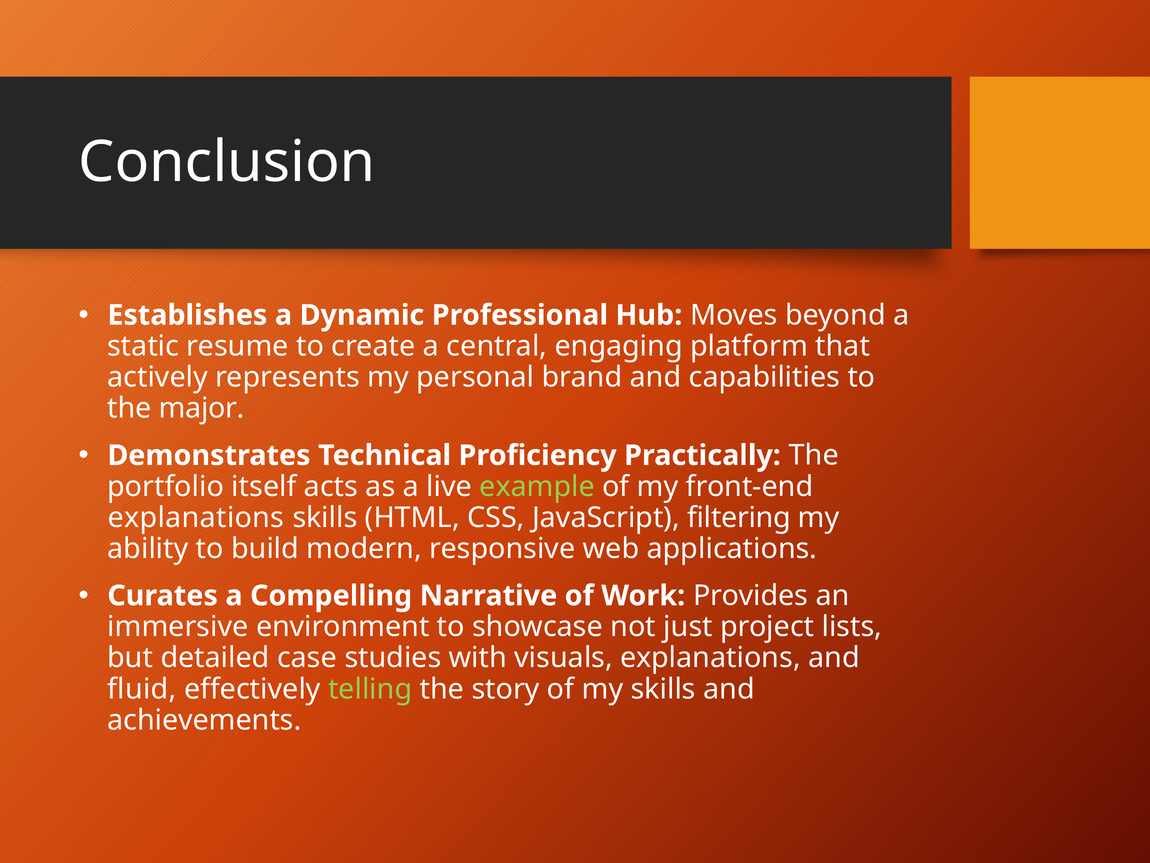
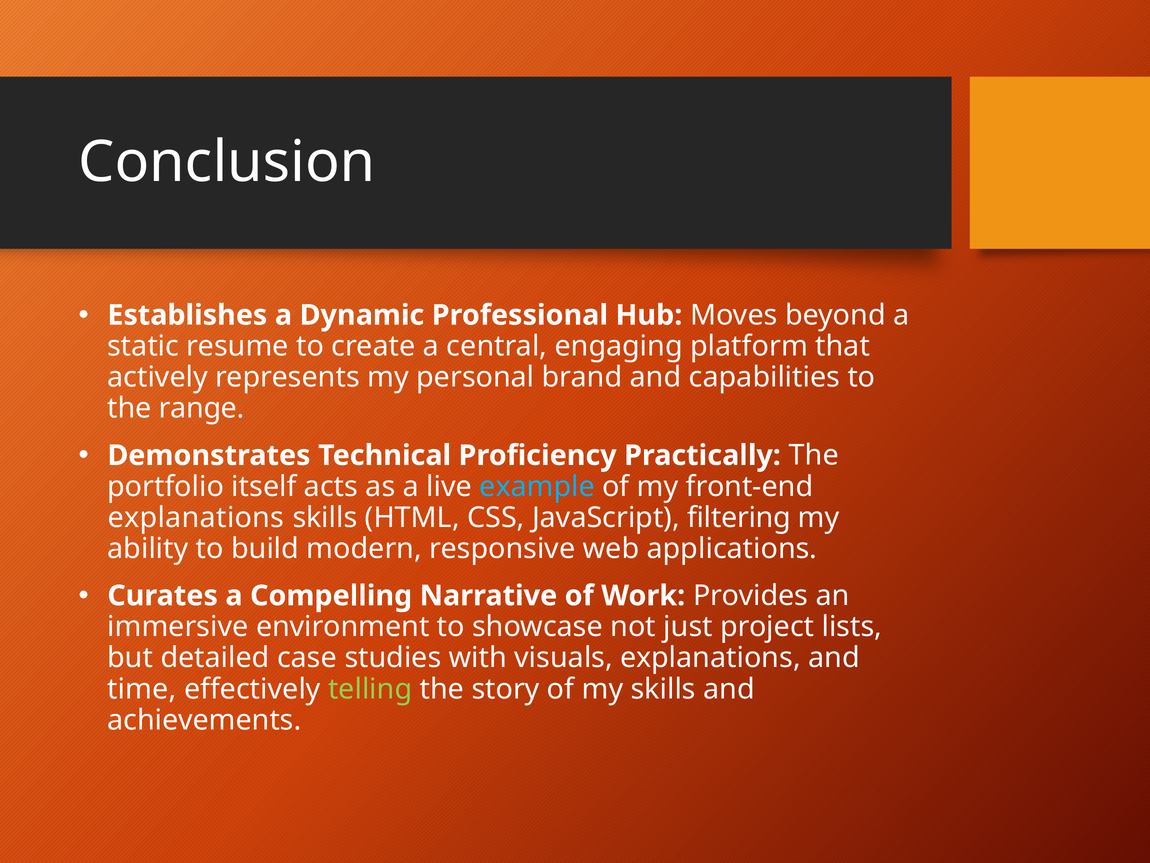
major: major -> range (202, 408)
example colour: light green -> light blue (537, 486)
fluid: fluid -> time (142, 689)
